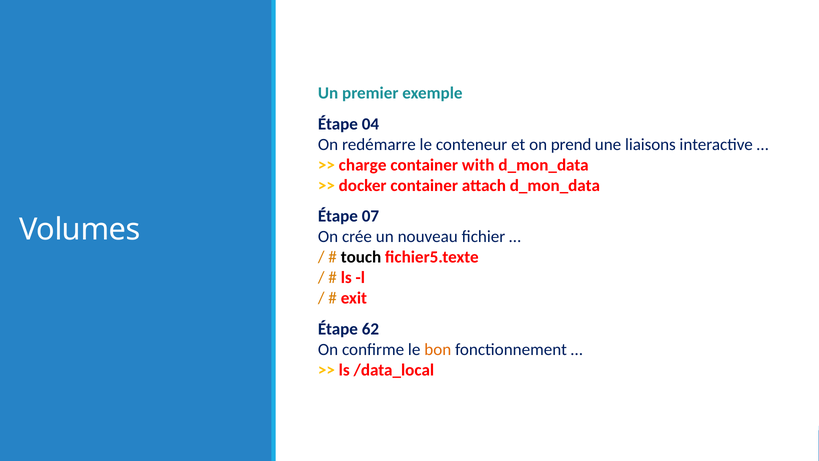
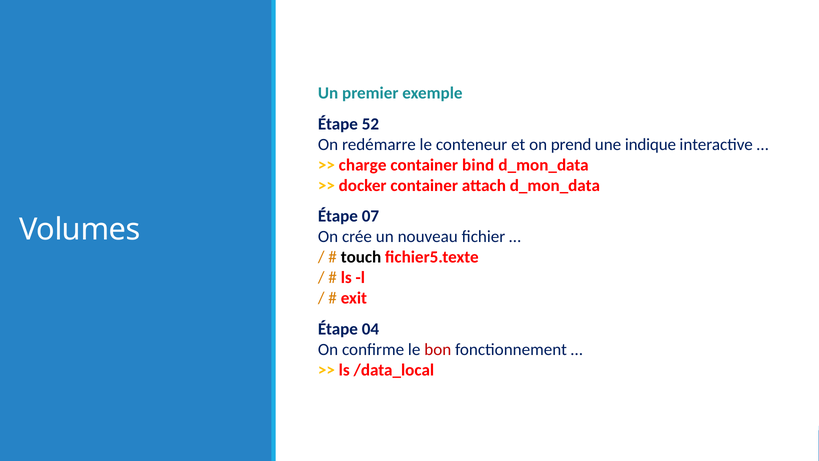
04: 04 -> 52 (370, 124)
liaisons: liaisons -> indique (650, 144)
with: with -> bind (478, 165)
62: 62 -> 04 (370, 329)
bon colour: orange -> red (438, 349)
